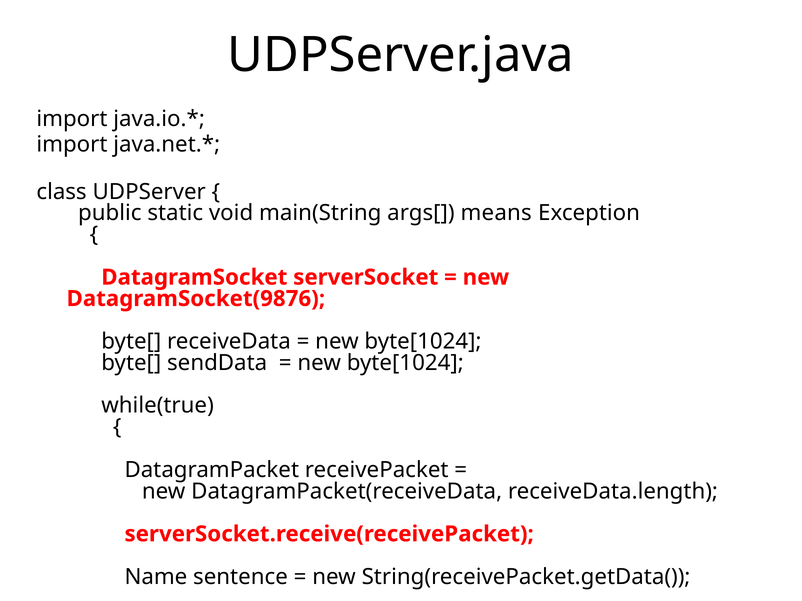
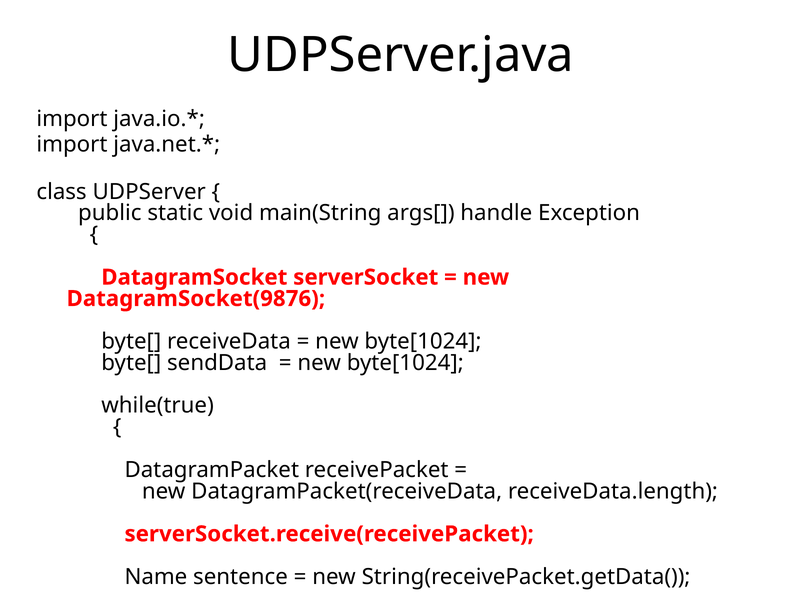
means: means -> handle (496, 213)
